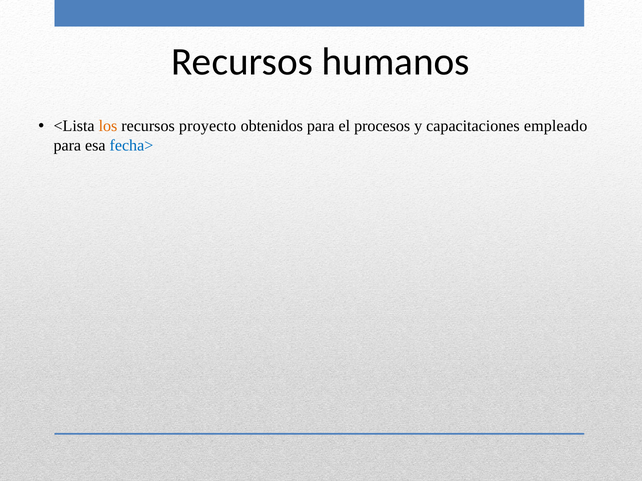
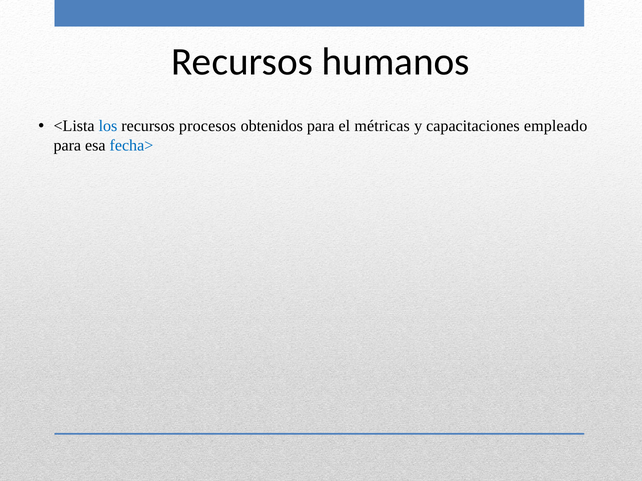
los colour: orange -> blue (108, 126)
proyecto: proyecto -> procesos (208, 126)
procesos: procesos -> métricas (382, 126)
